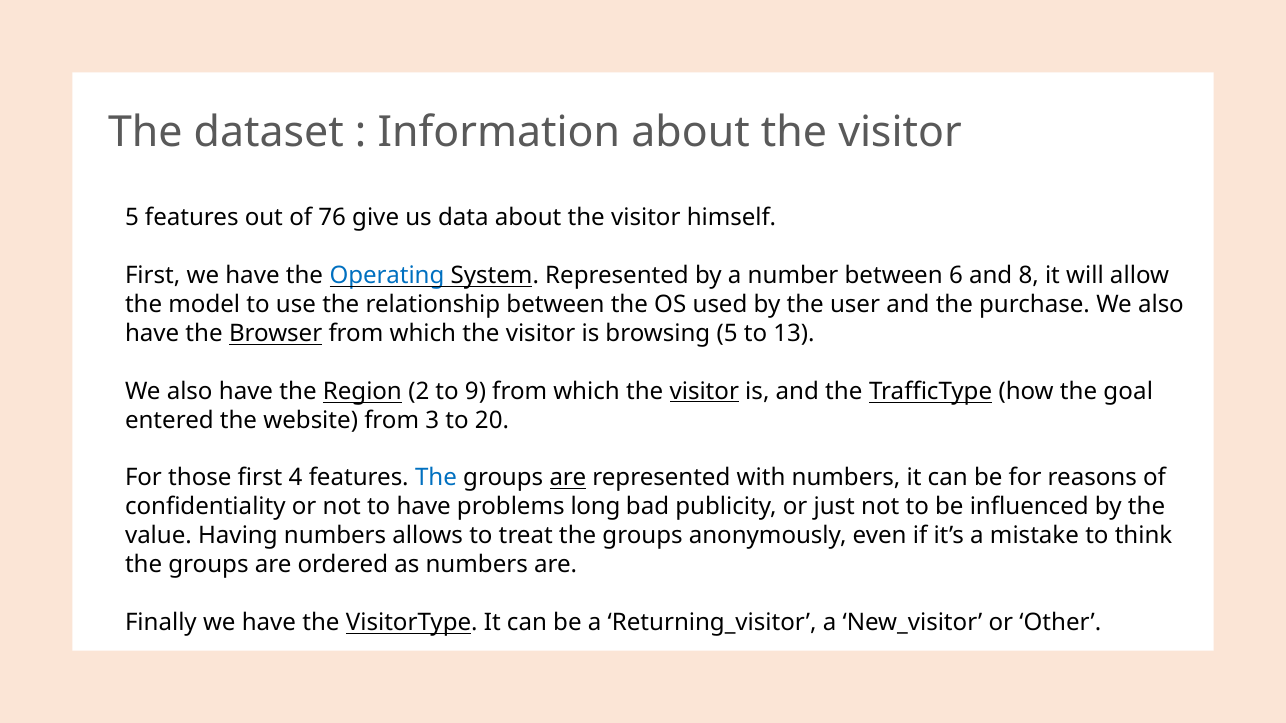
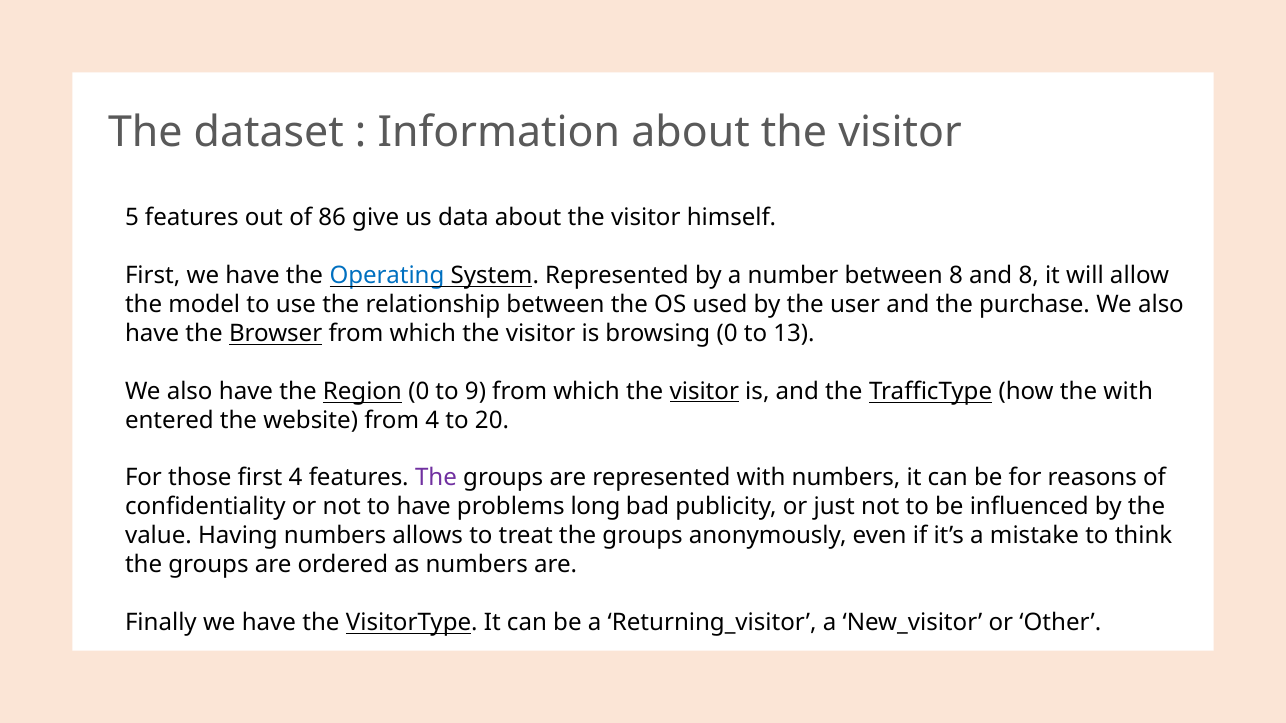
76: 76 -> 86 (332, 218)
between 6: 6 -> 8 (956, 276)
browsing 5: 5 -> 0 (727, 334)
Region 2: 2 -> 0 (419, 391)
the goal: goal -> with (1128, 391)
from 3: 3 -> 4 (432, 420)
The colour: blue -> purple (436, 478)
are underline: present -> none (568, 478)
